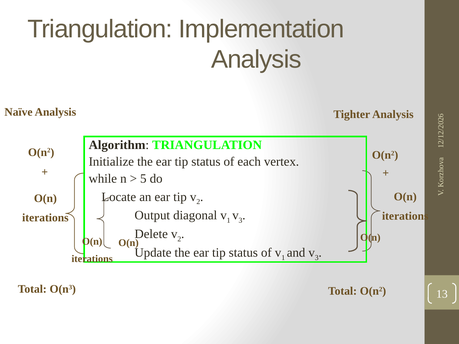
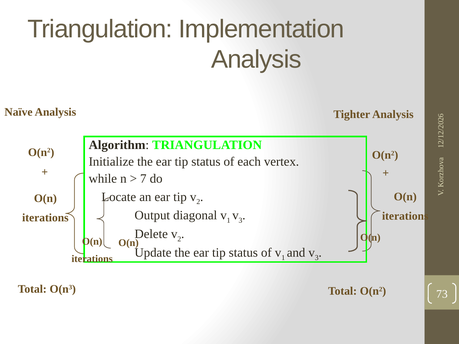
5: 5 -> 7 (143, 179)
13: 13 -> 73 (442, 294)
